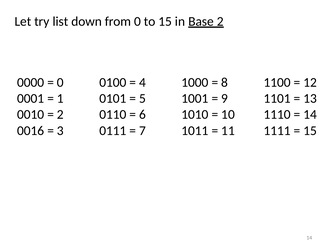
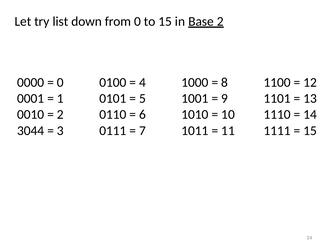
0016: 0016 -> 3044 (31, 131)
